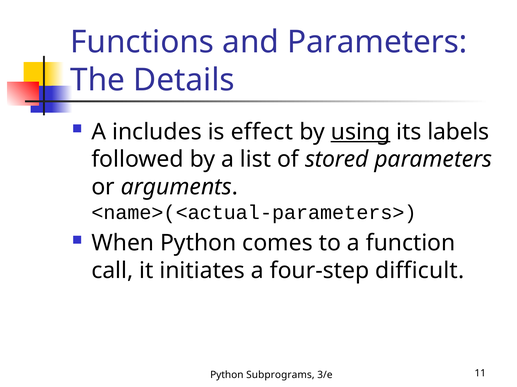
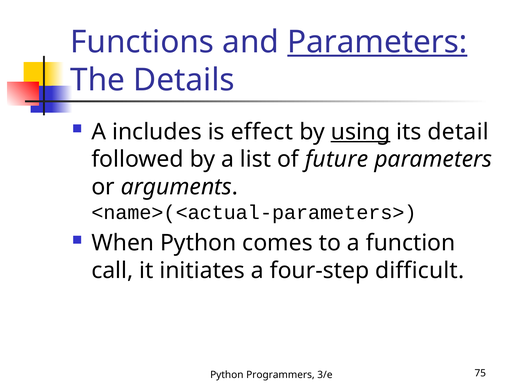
Parameters underline: none -> present (377, 42)
labels: labels -> detail (458, 132)
stored: stored -> future (337, 160)
Subprograms: Subprograms -> Programmers (280, 375)
11: 11 -> 75 (480, 374)
